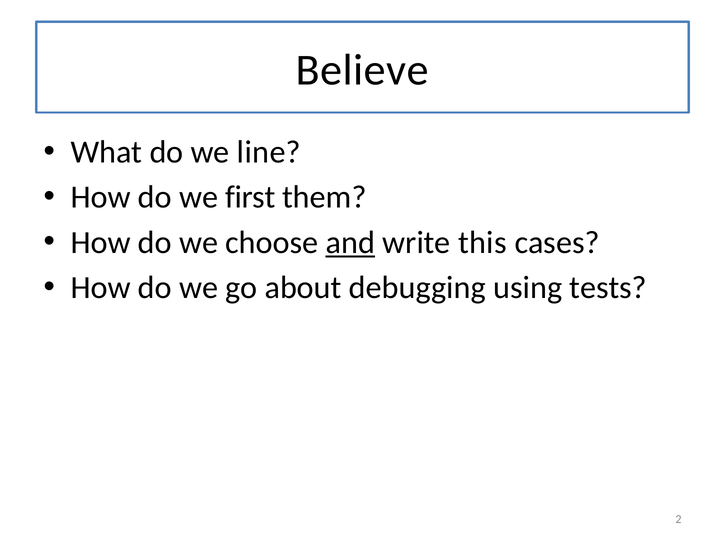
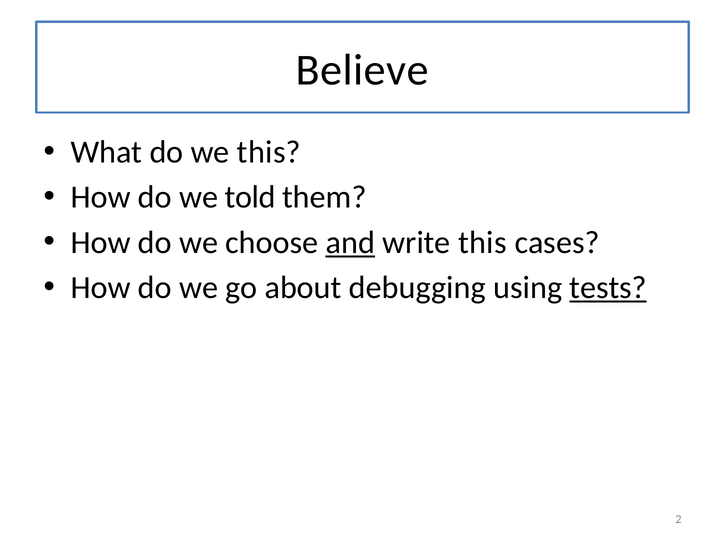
we line: line -> this (269, 152)
first: first -> told (250, 197)
tests underline: none -> present (608, 287)
